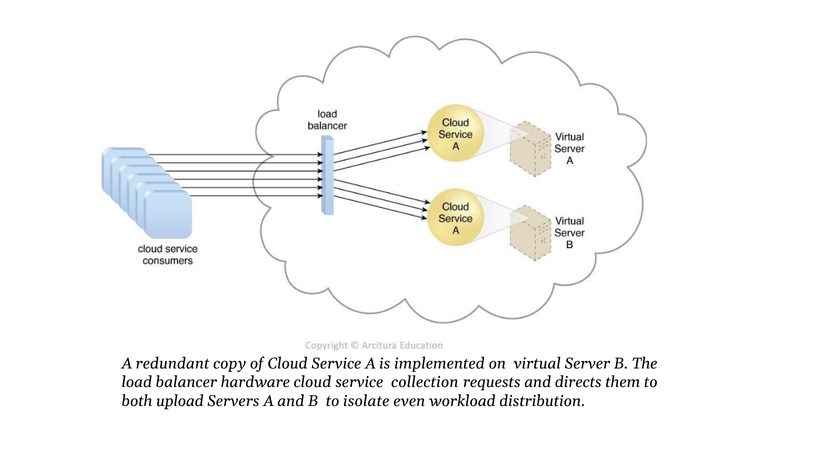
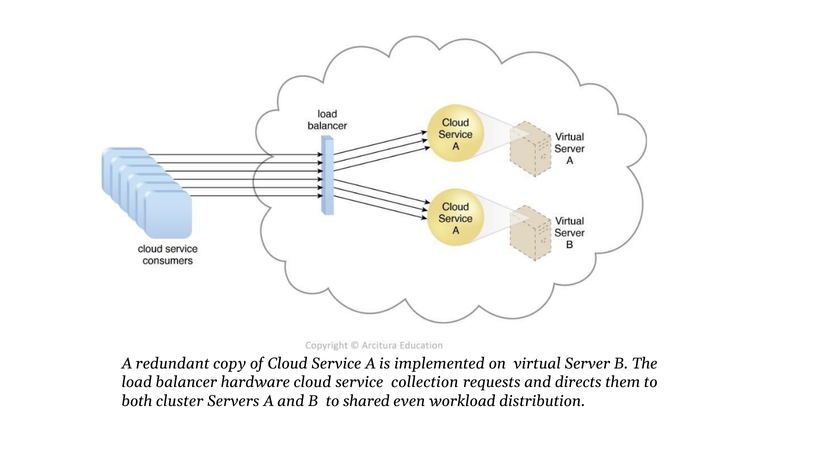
upload: upload -> cluster (180, 401)
isolate: isolate -> shared (366, 401)
